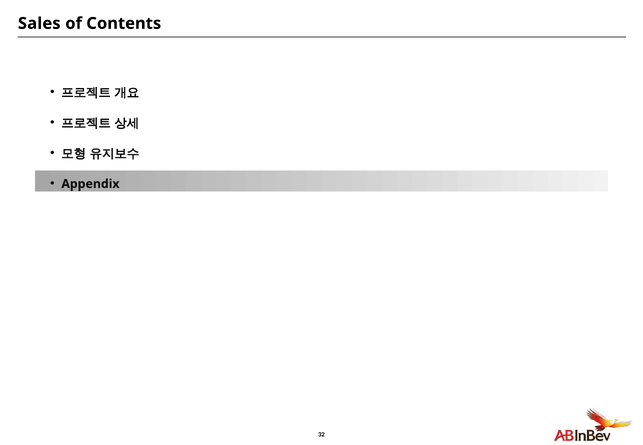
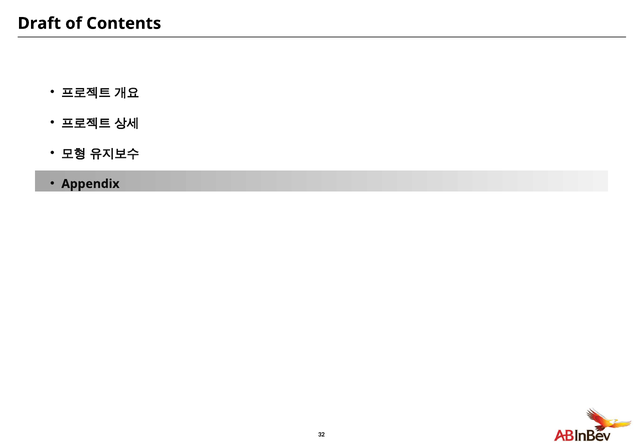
Sales: Sales -> Draft (39, 23)
